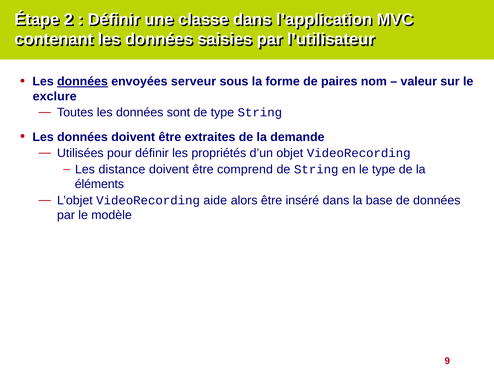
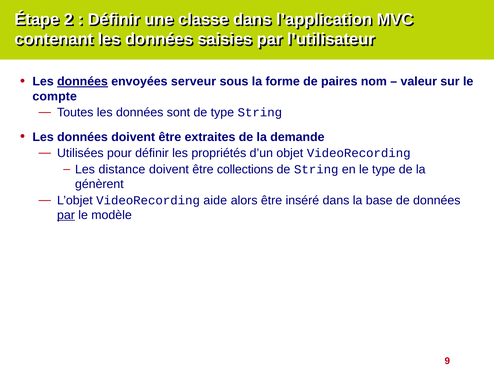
exclure: exclure -> compte (55, 96)
comprend: comprend -> collections (245, 170)
éléments: éléments -> génèrent (99, 184)
par underline: none -> present (66, 215)
